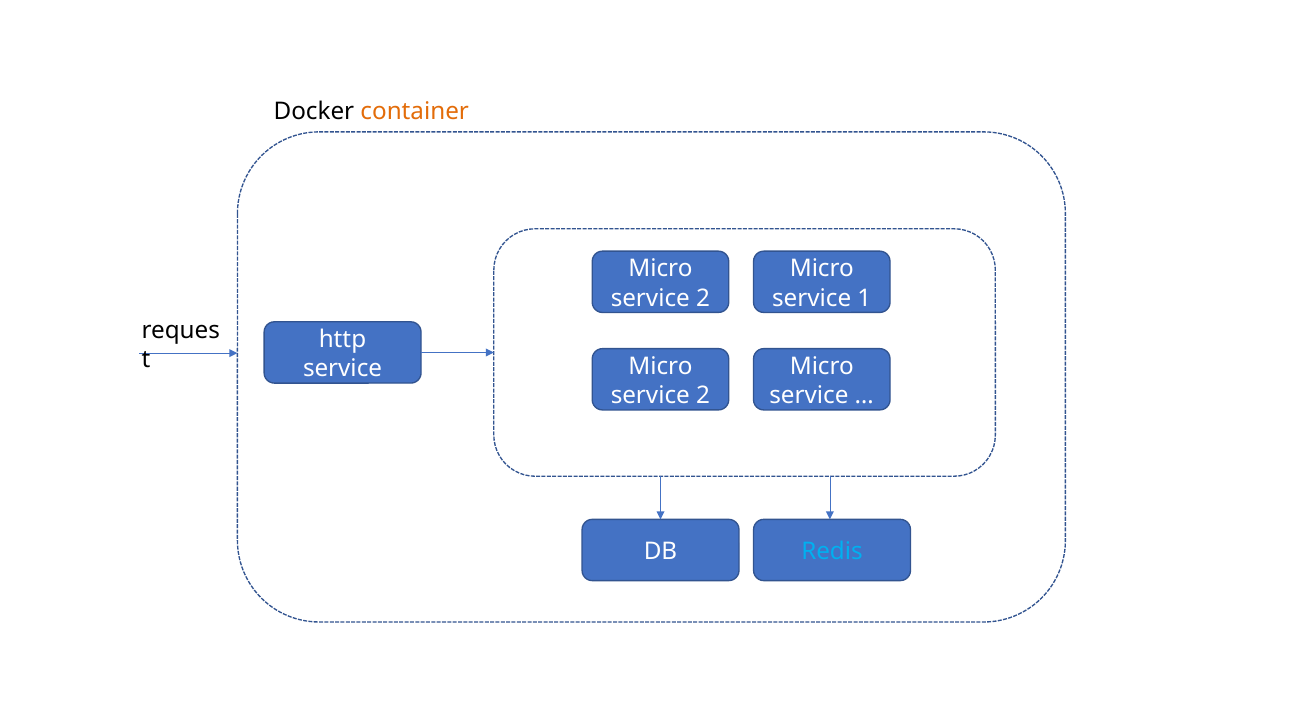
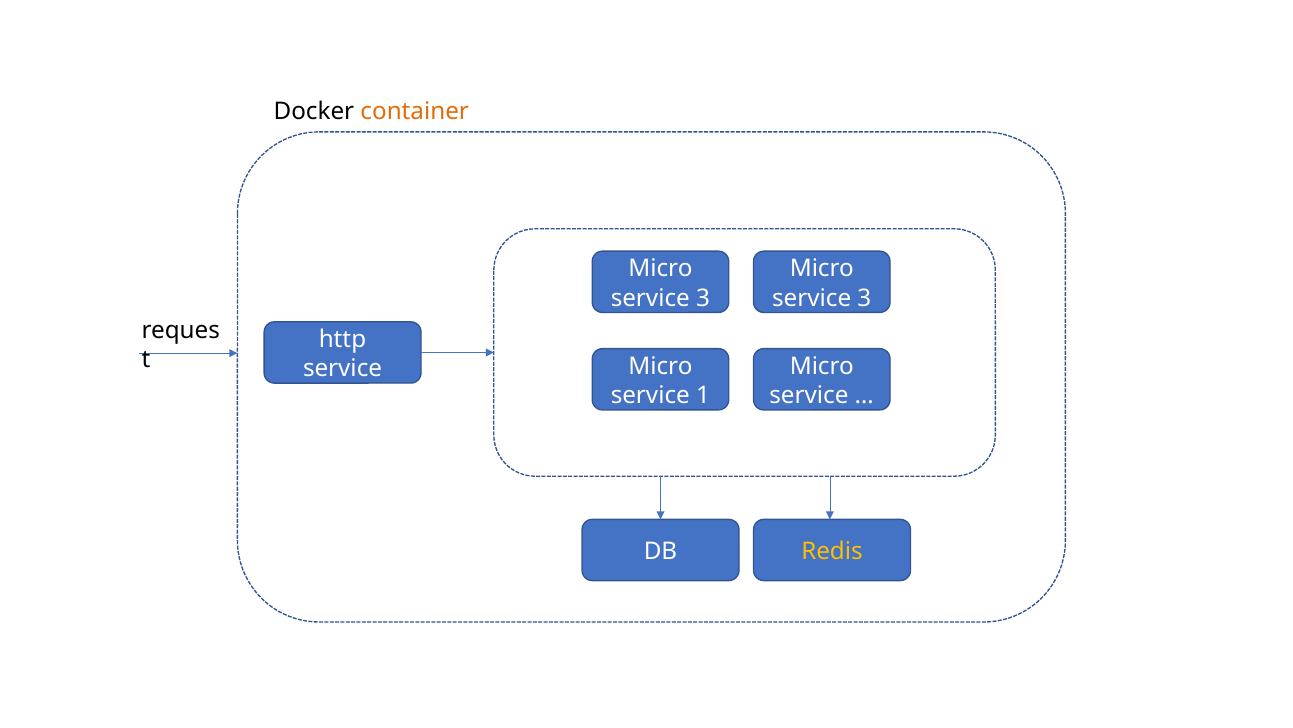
2: 2 -> 3 (703, 298)
1: 1 -> 3 (864, 298)
2: 2 -> 1 (703, 395)
Redis colour: light blue -> yellow (832, 551)
